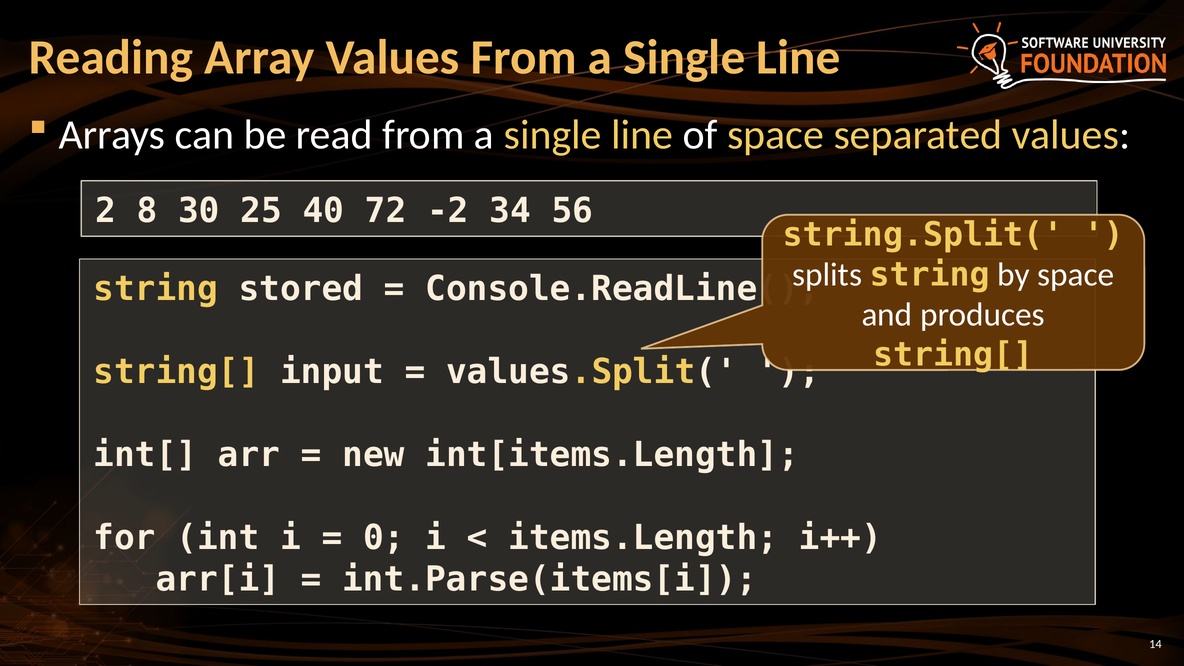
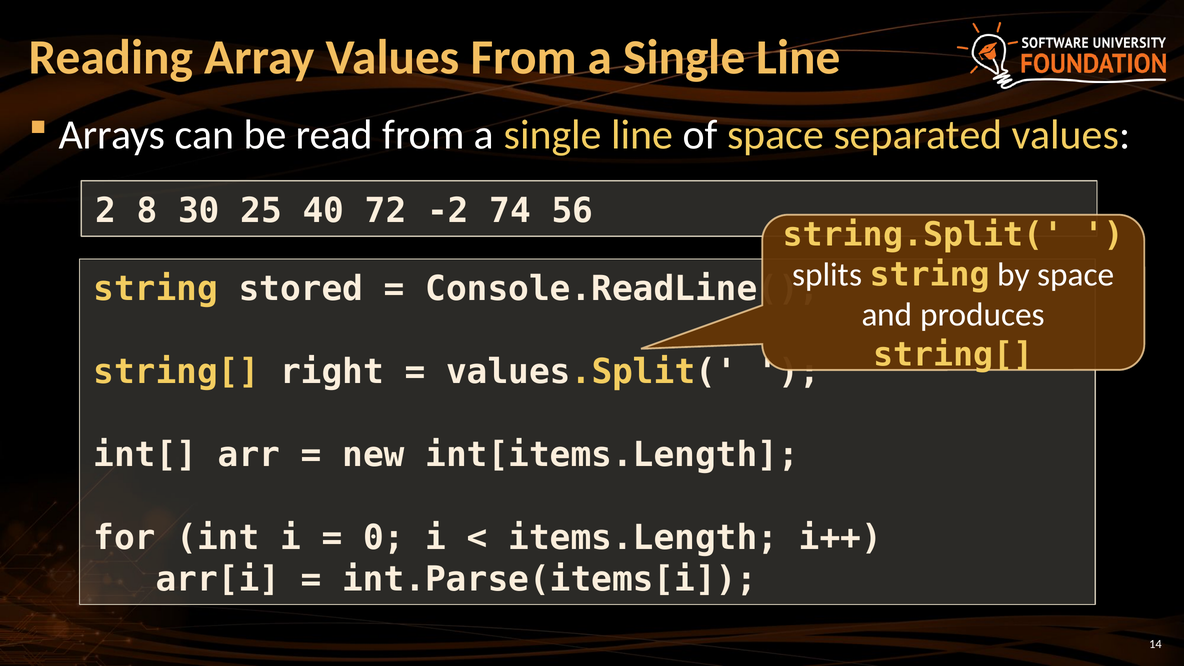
34: 34 -> 74 (510, 211)
input: input -> right (332, 372)
